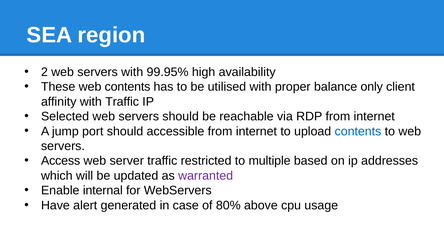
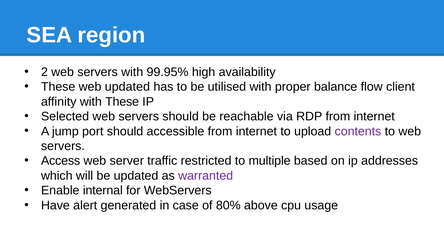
web contents: contents -> updated (127, 87)
only: only -> flow (372, 87)
with Traffic: Traffic -> These (122, 102)
contents colour: blue -> purple (358, 131)
